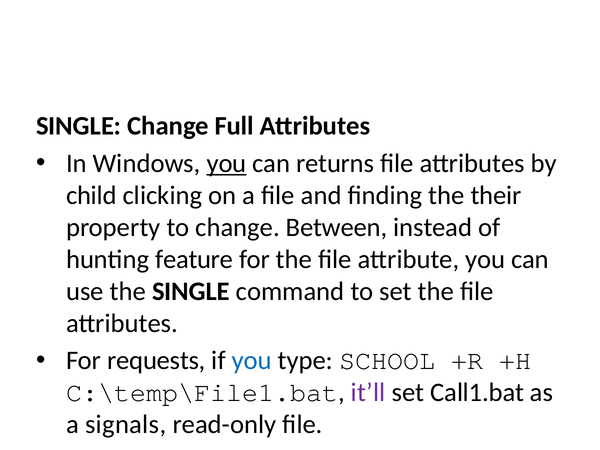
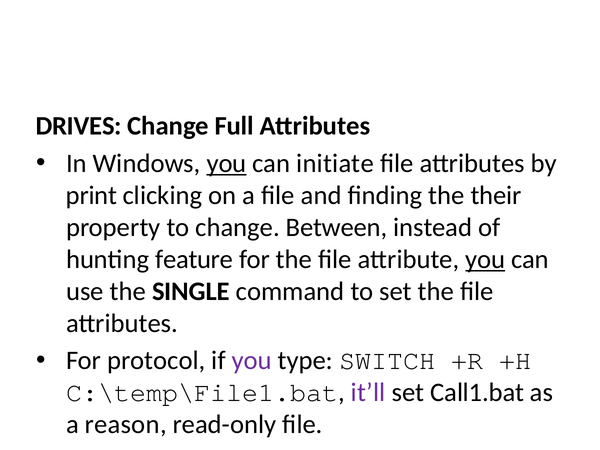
SINGLE: SINGLE -> DRIVES (79, 126)
returns: returns -> initiate (335, 163)
child: child -> print (91, 195)
you underline: none -> present (485, 259)
requests: requests -> protocol (156, 361)
you colour: blue -> purple (252, 361)
SCHOOL: SCHOOL -> SWITCH (387, 361)
signals: signals -> reason (126, 425)
